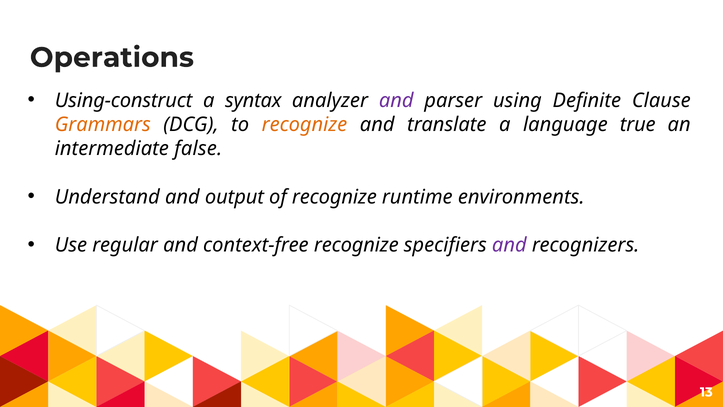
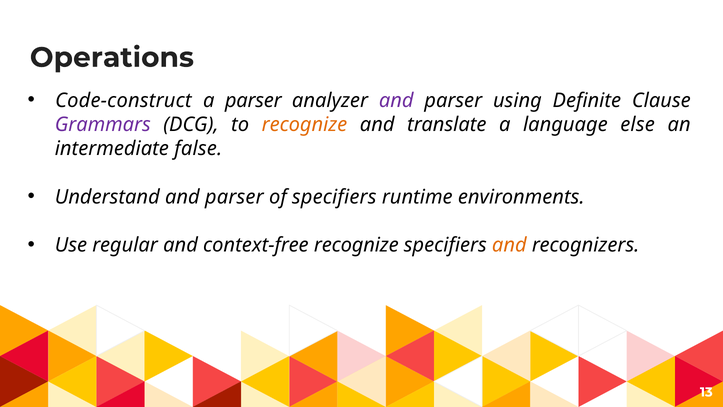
Using-construct: Using-construct -> Code-construct (123, 100)
a syntax: syntax -> parser (253, 100)
Grammars colour: orange -> purple (103, 124)
true: true -> else (638, 124)
Understand and output: output -> parser (234, 197)
of recognize: recognize -> specifiers (334, 197)
and colour: purple -> orange (509, 245)
